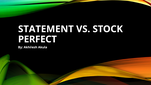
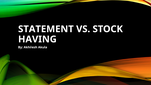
PERFECT: PERFECT -> HAVING (37, 39)
